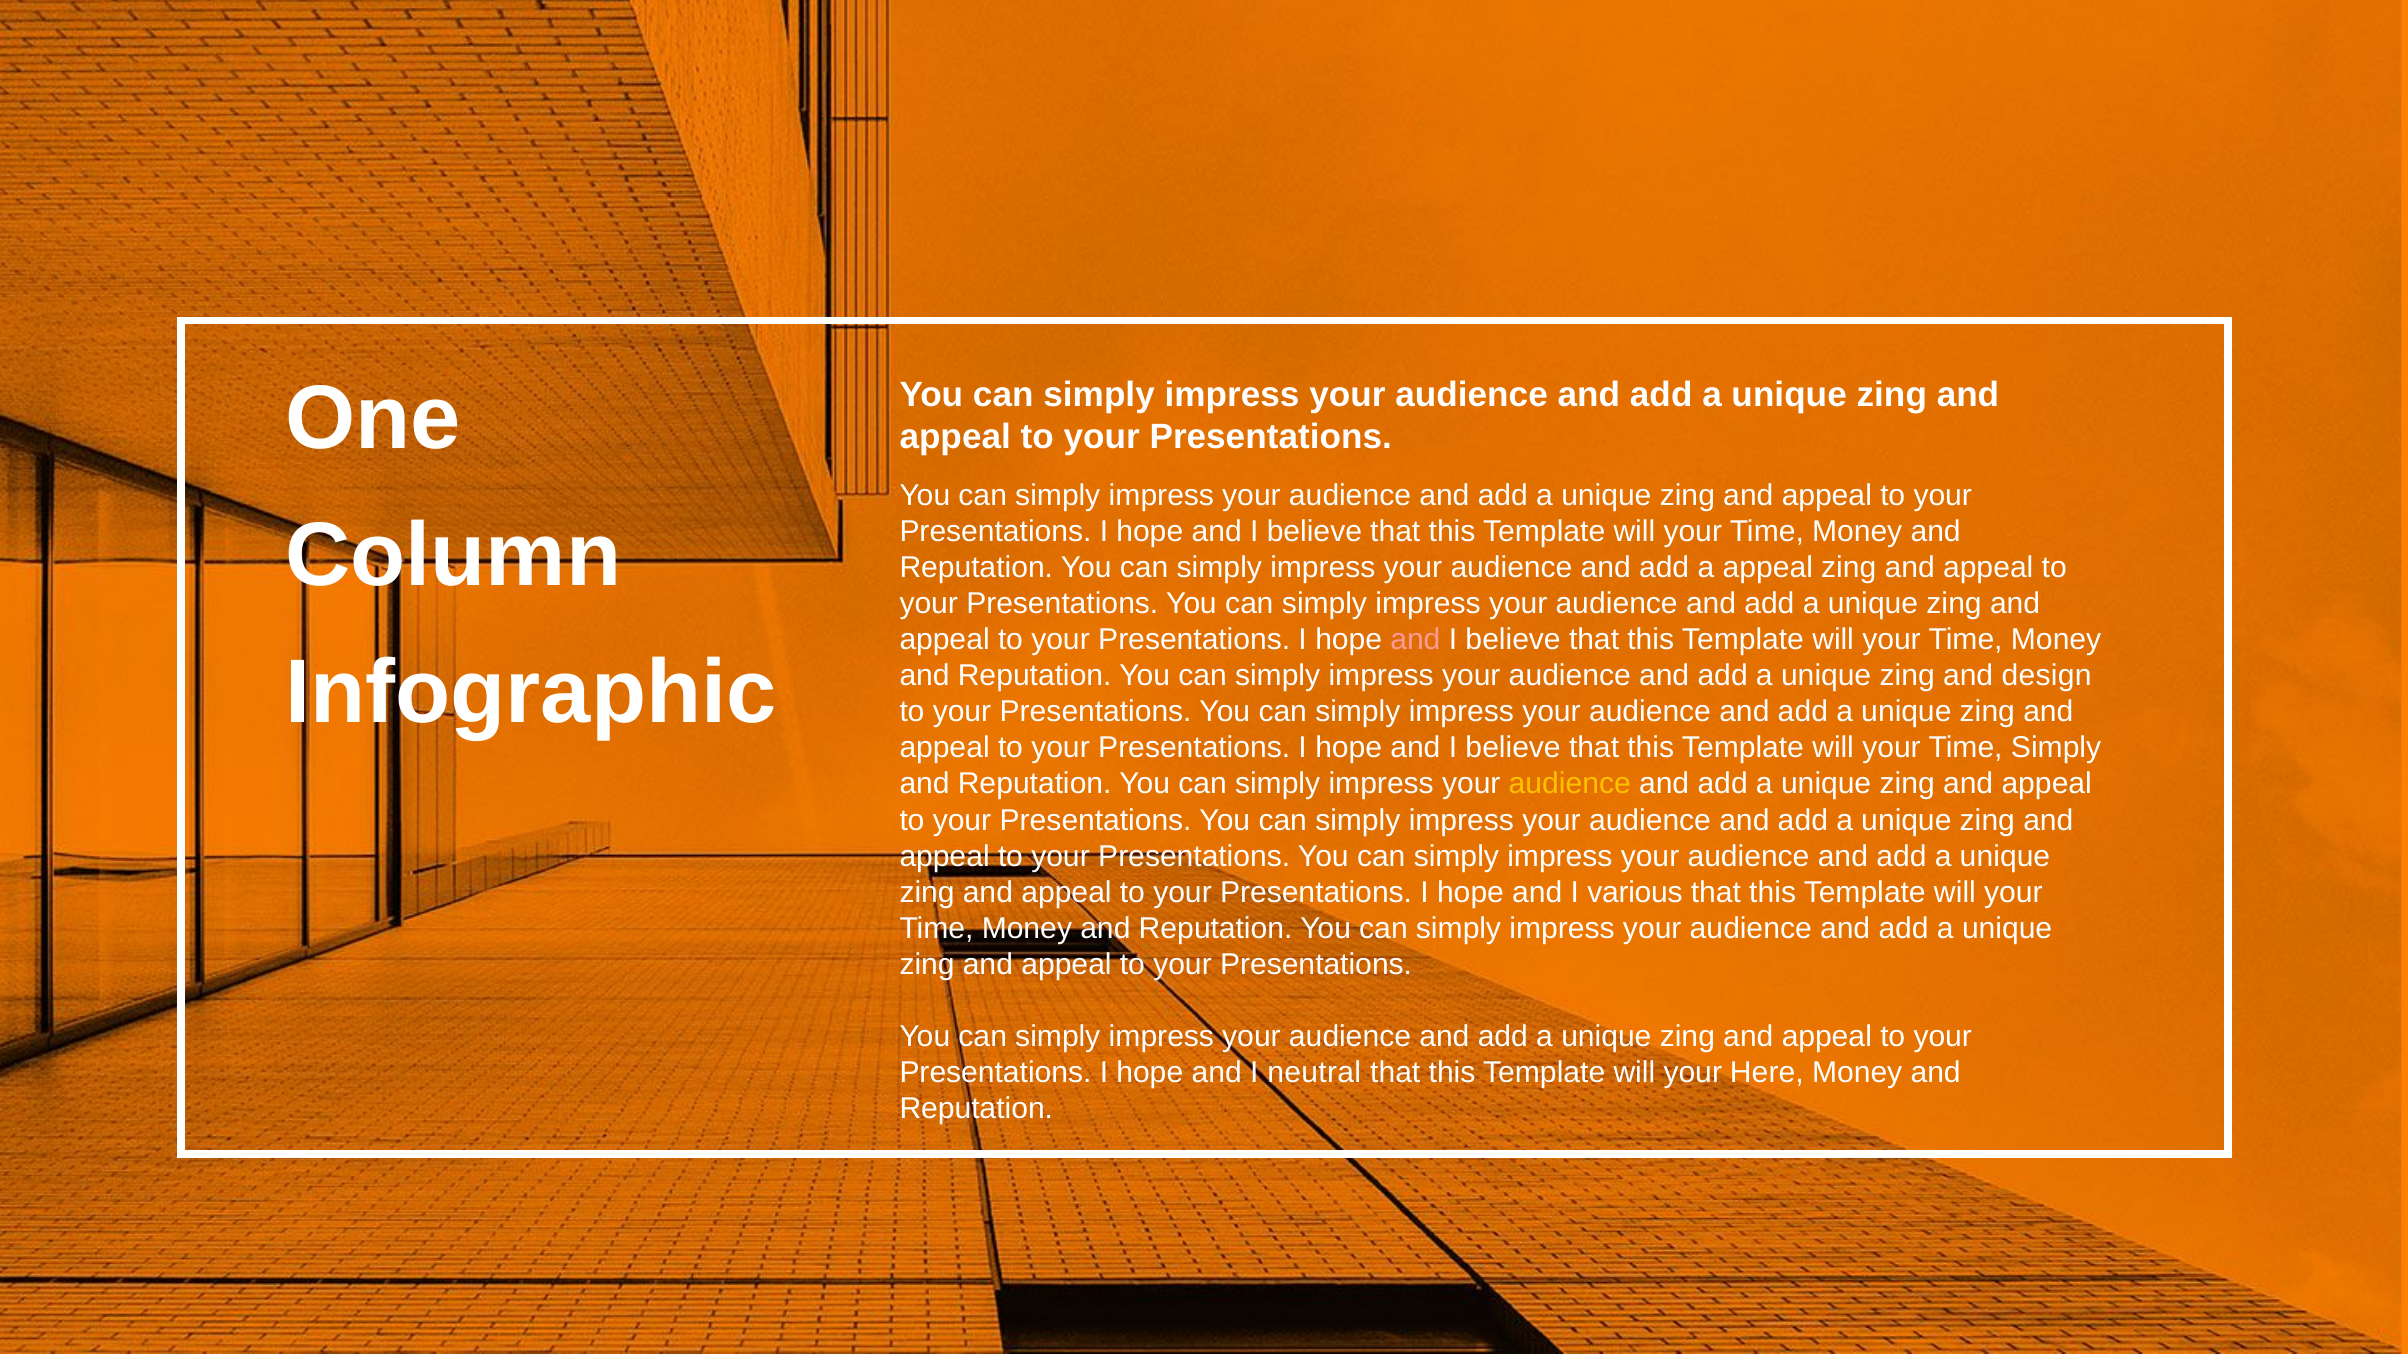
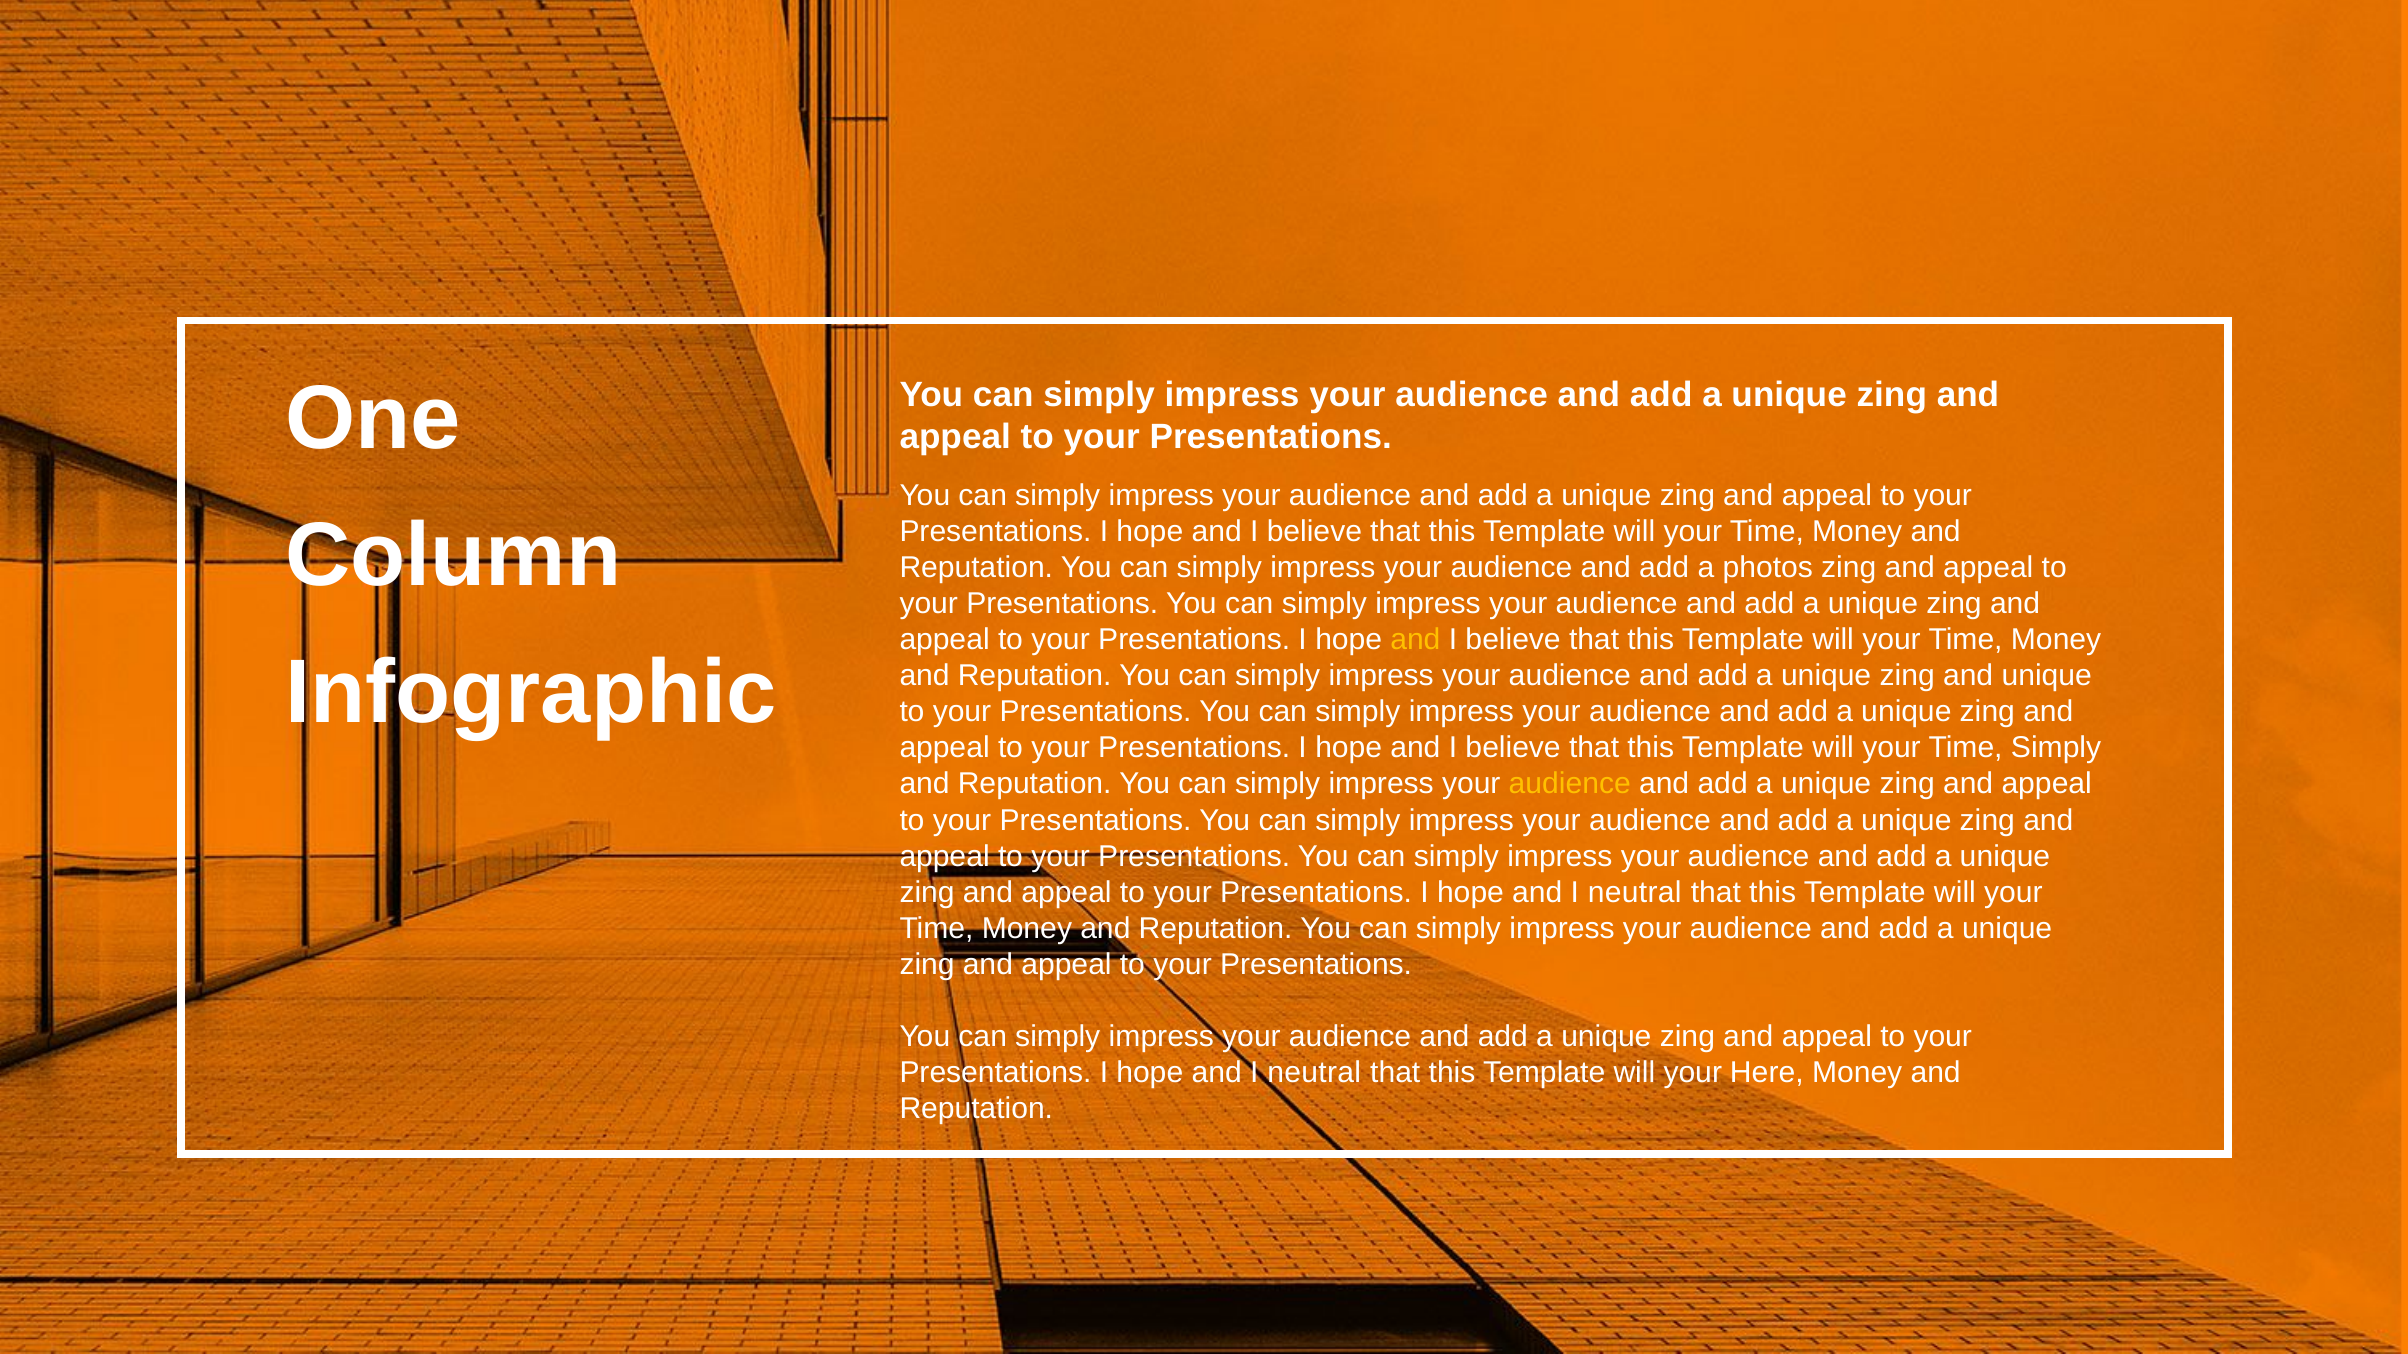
a appeal: appeal -> photos (1768, 568)
and colour: pink -> yellow (1415, 640)
and design: design -> unique (2047, 676)
various: various -> neutral (1635, 893)
